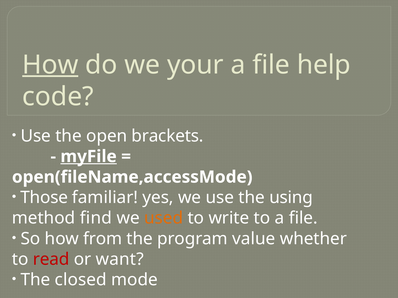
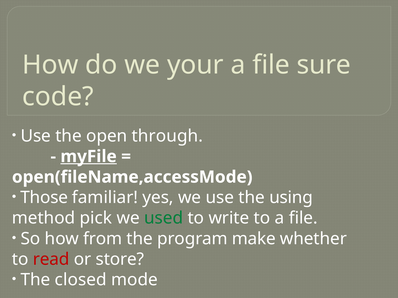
How underline: present -> none (50, 65)
help: help -> sure (324, 65)
brackets: brackets -> through (167, 136)
find: find -> pick (96, 218)
used colour: orange -> green (164, 218)
value: value -> make (254, 239)
want: want -> store (120, 260)
